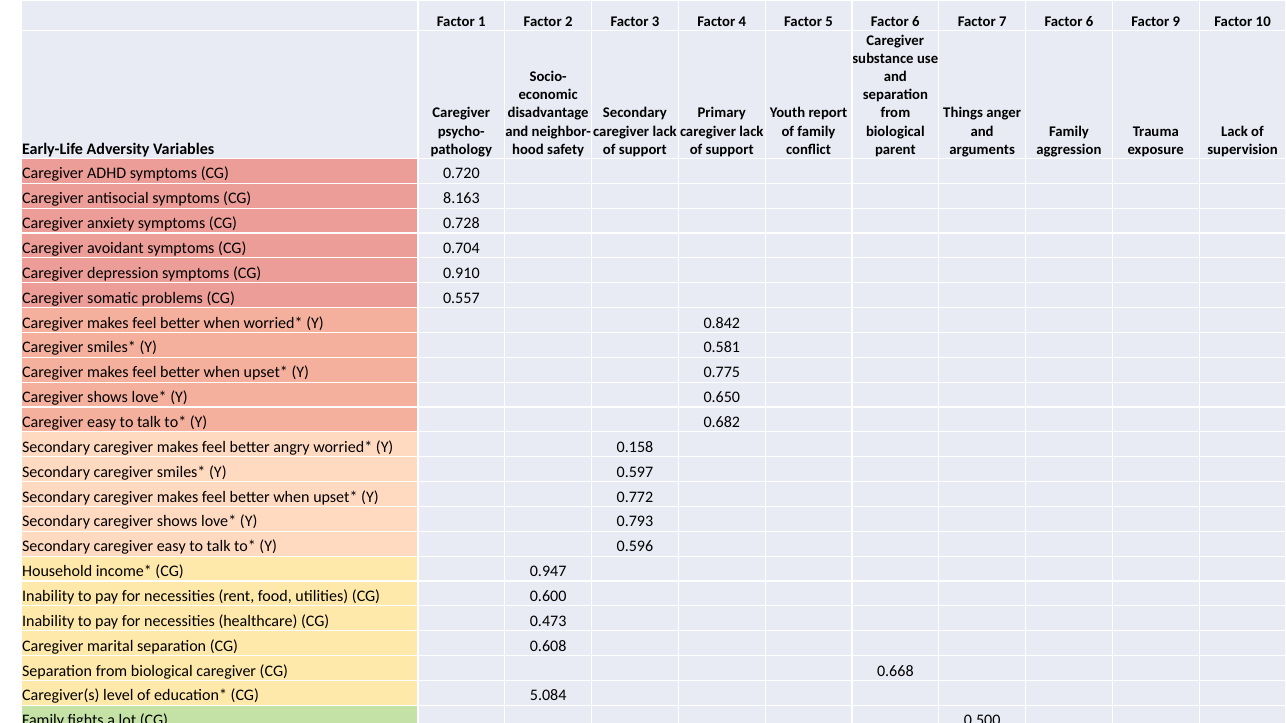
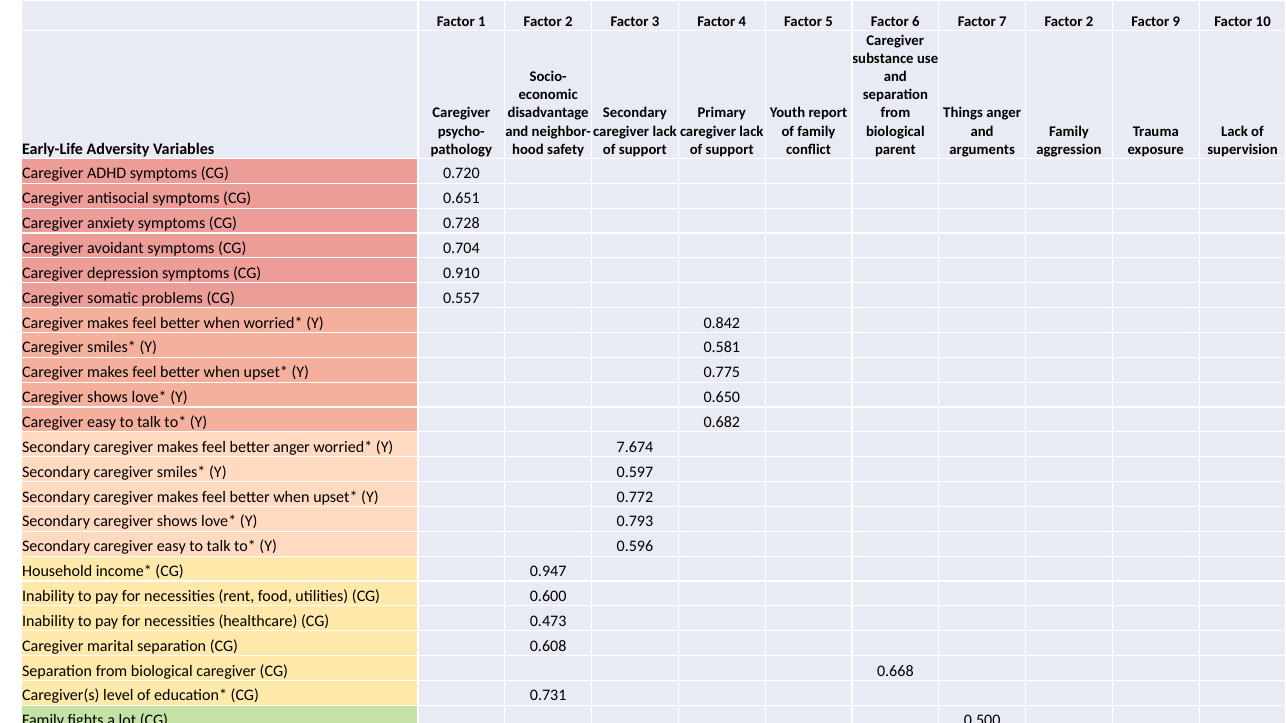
7 Factor 6: 6 -> 2 (1090, 22)
8.163: 8.163 -> 0.651 (461, 199)
better angry: angry -> anger (292, 447)
0.158: 0.158 -> 7.674 (635, 447)
5.084: 5.084 -> 0.731 (548, 696)
